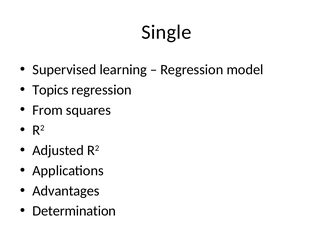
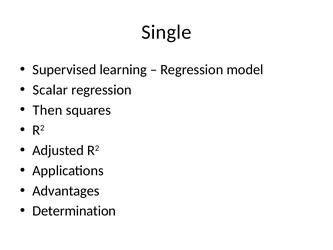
Topics: Topics -> Scalar (50, 90)
From: From -> Then (48, 110)
